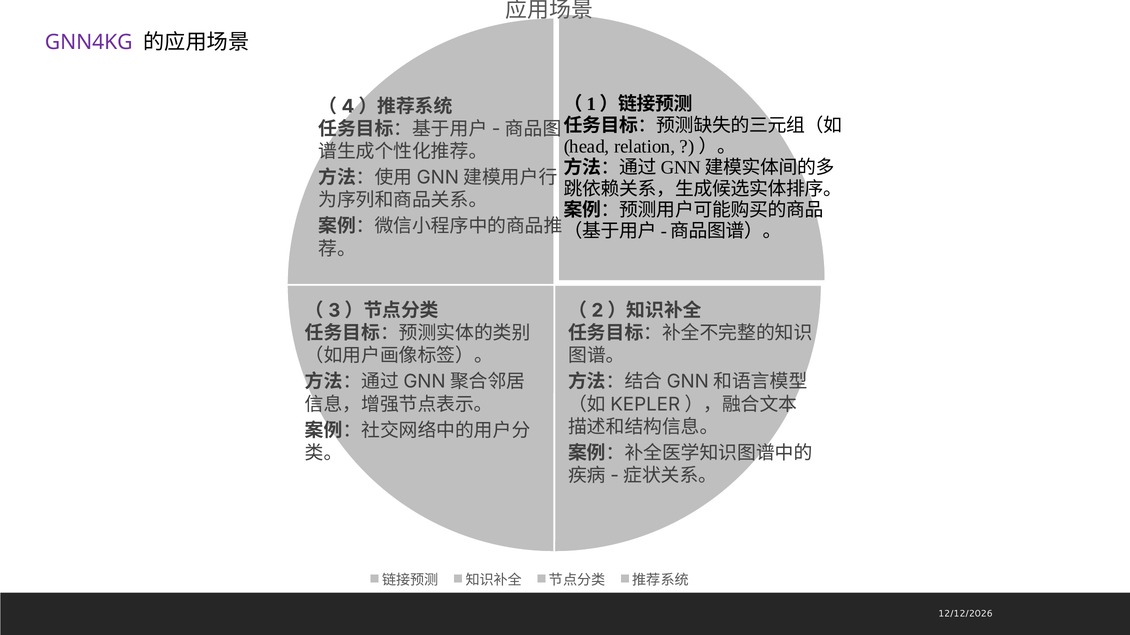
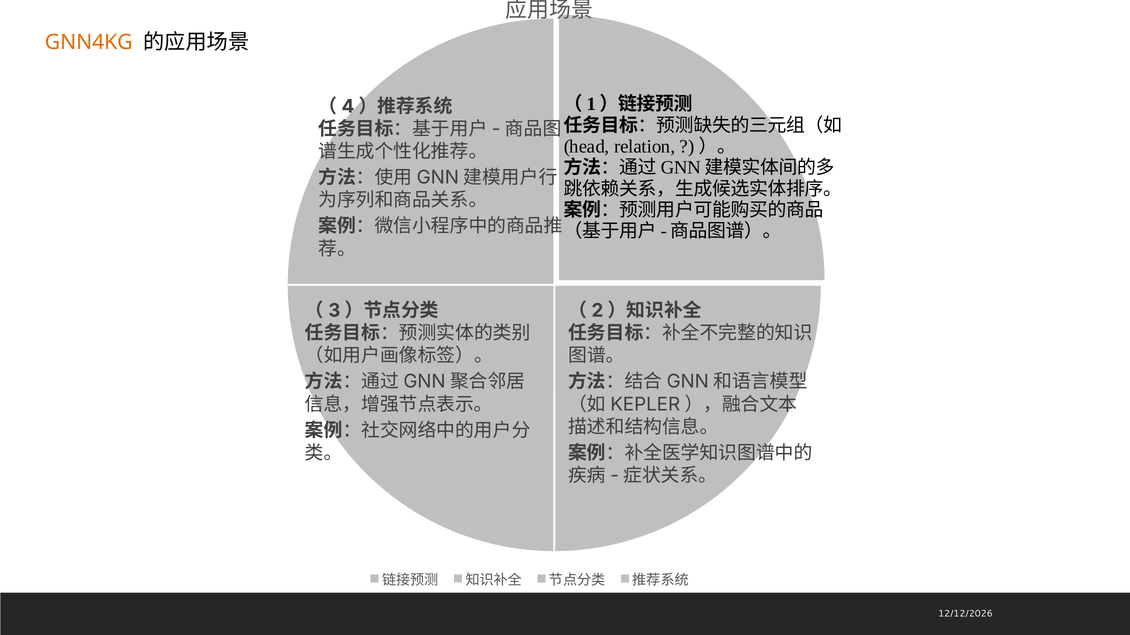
GNN4KG colour: purple -> orange (89, 42)
